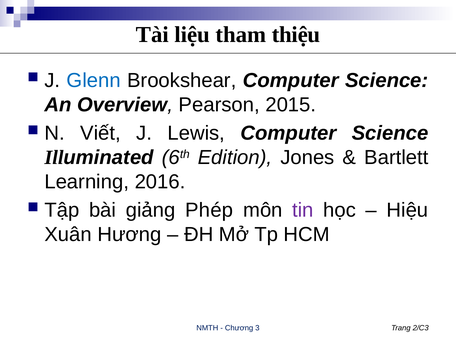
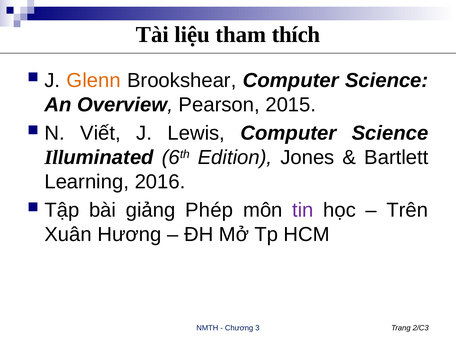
thiệu: thiệu -> thích (296, 35)
Glenn colour: blue -> orange (94, 80)
Hiệu: Hiệu -> Trên (407, 210)
